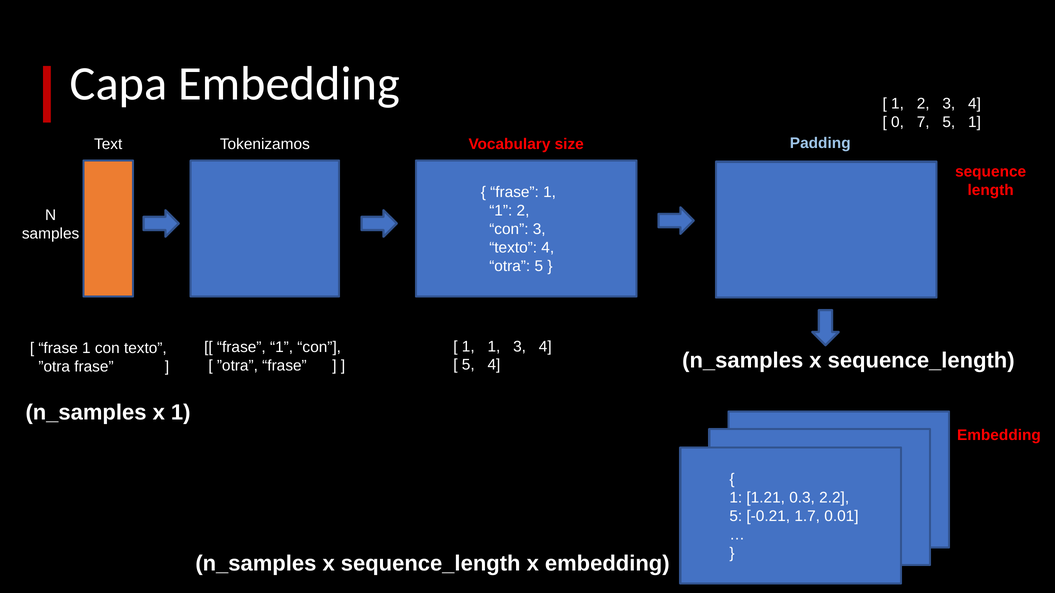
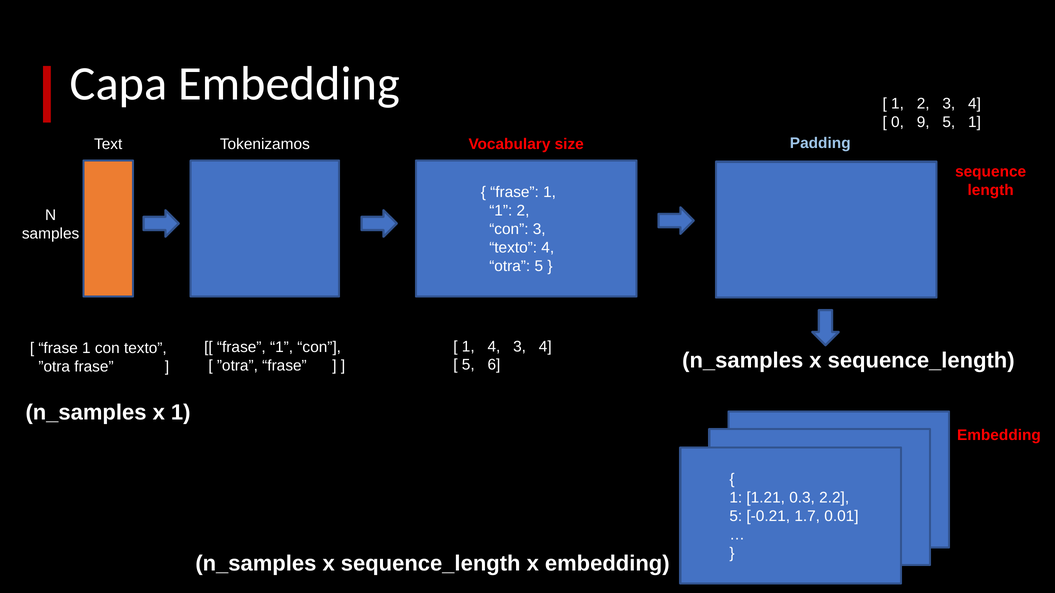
7: 7 -> 9 (923, 122)
1: 1 -> 4 (494, 347)
5 4: 4 -> 6 (494, 365)
